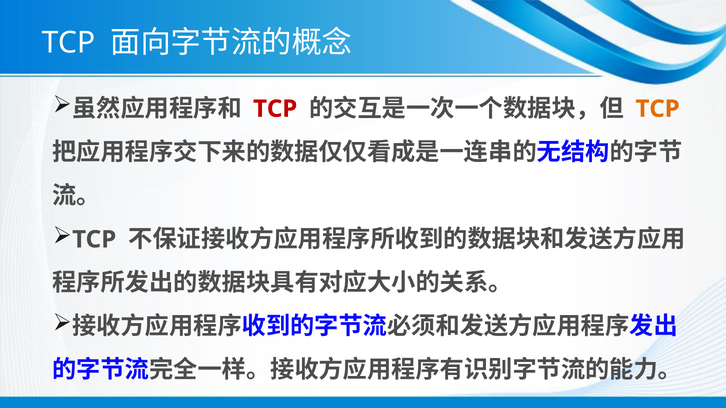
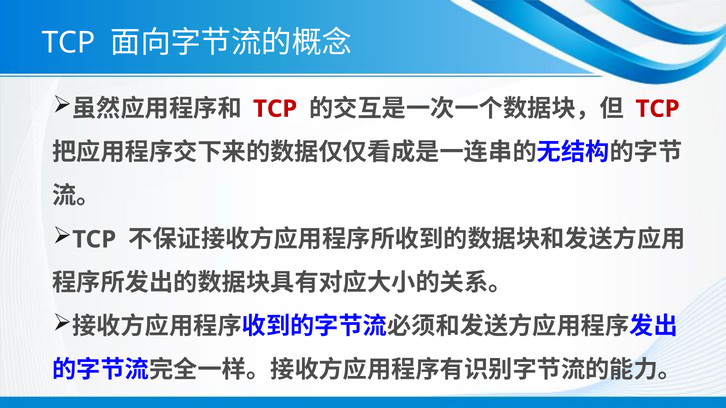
TCP colour: orange -> red (658, 109)
